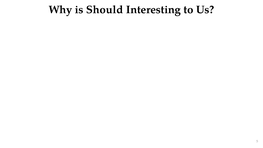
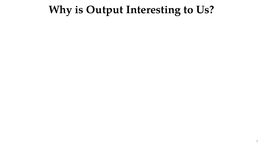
Should: Should -> Output (105, 10)
